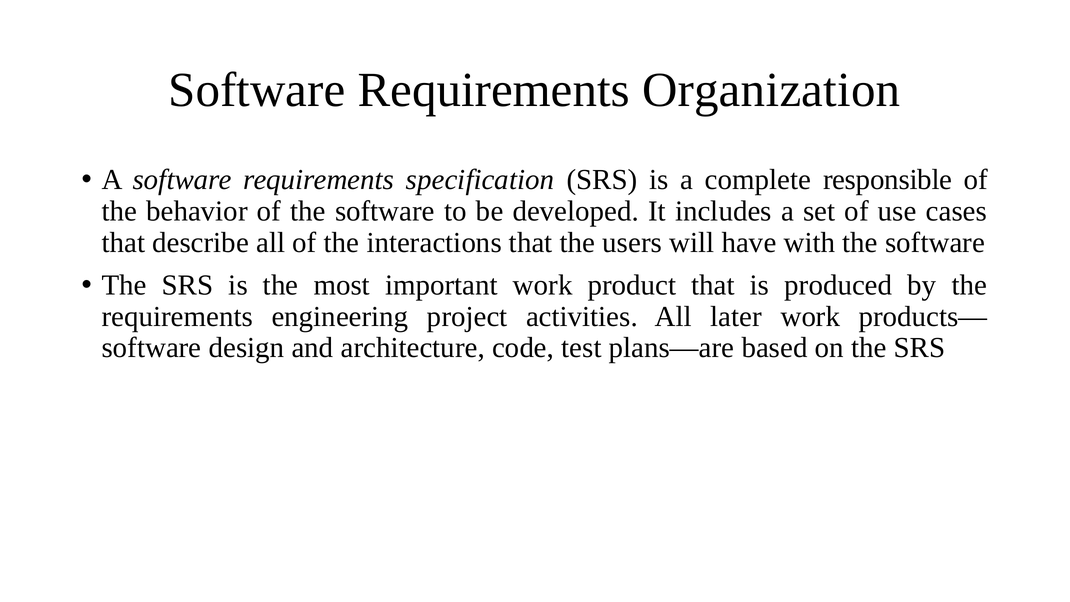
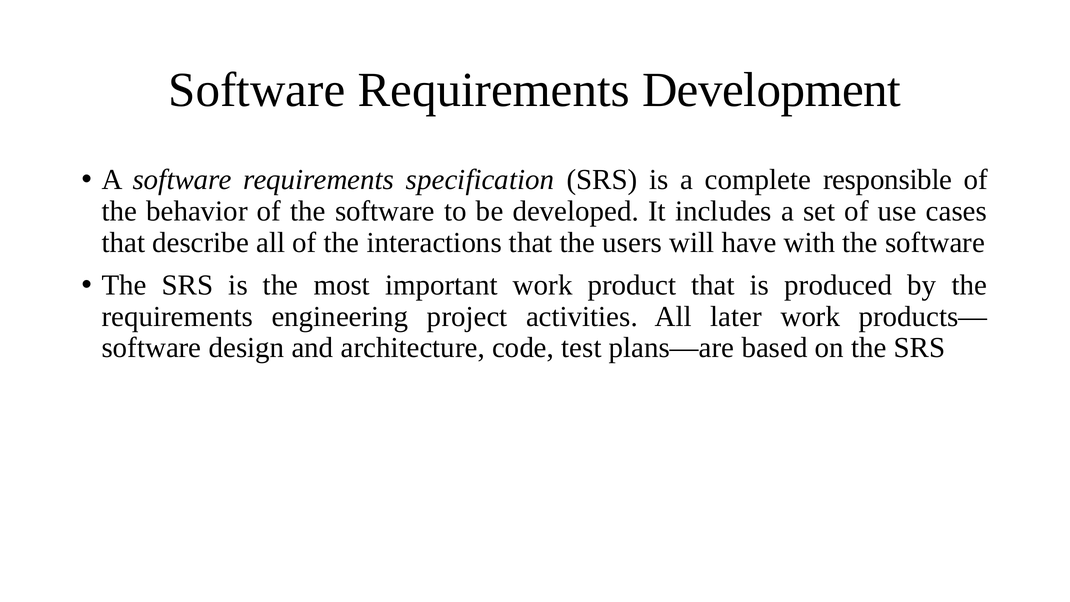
Organization: Organization -> Development (772, 90)
